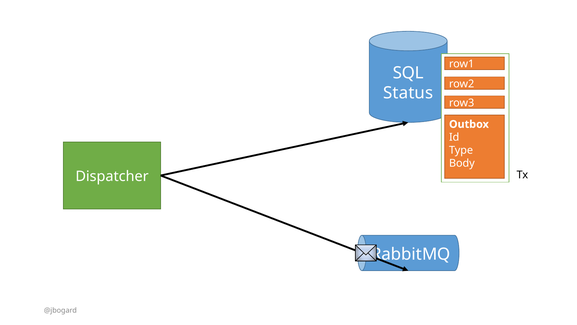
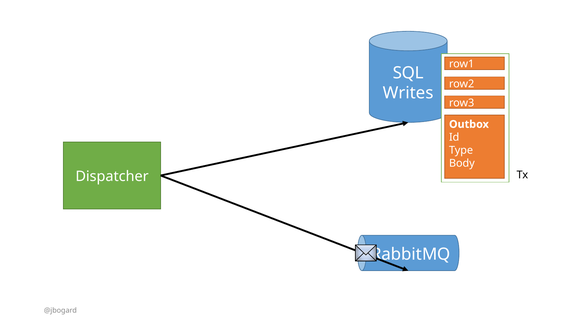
Status: Status -> Writes (408, 93)
